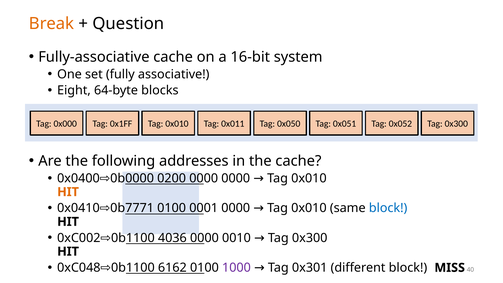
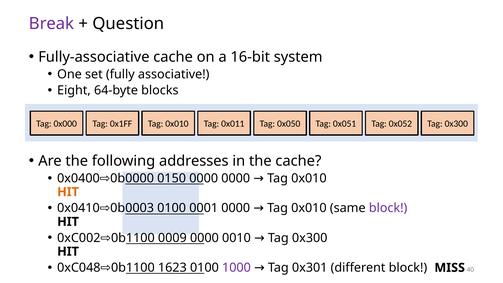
Break colour: orange -> purple (52, 23)
0200: 0200 -> 0150 (172, 178)
7771: 7771 -> 0003 (140, 208)
block colour: blue -> purple (388, 208)
4036: 4036 -> 0009 (172, 238)
6162: 6162 -> 1623 (172, 268)
